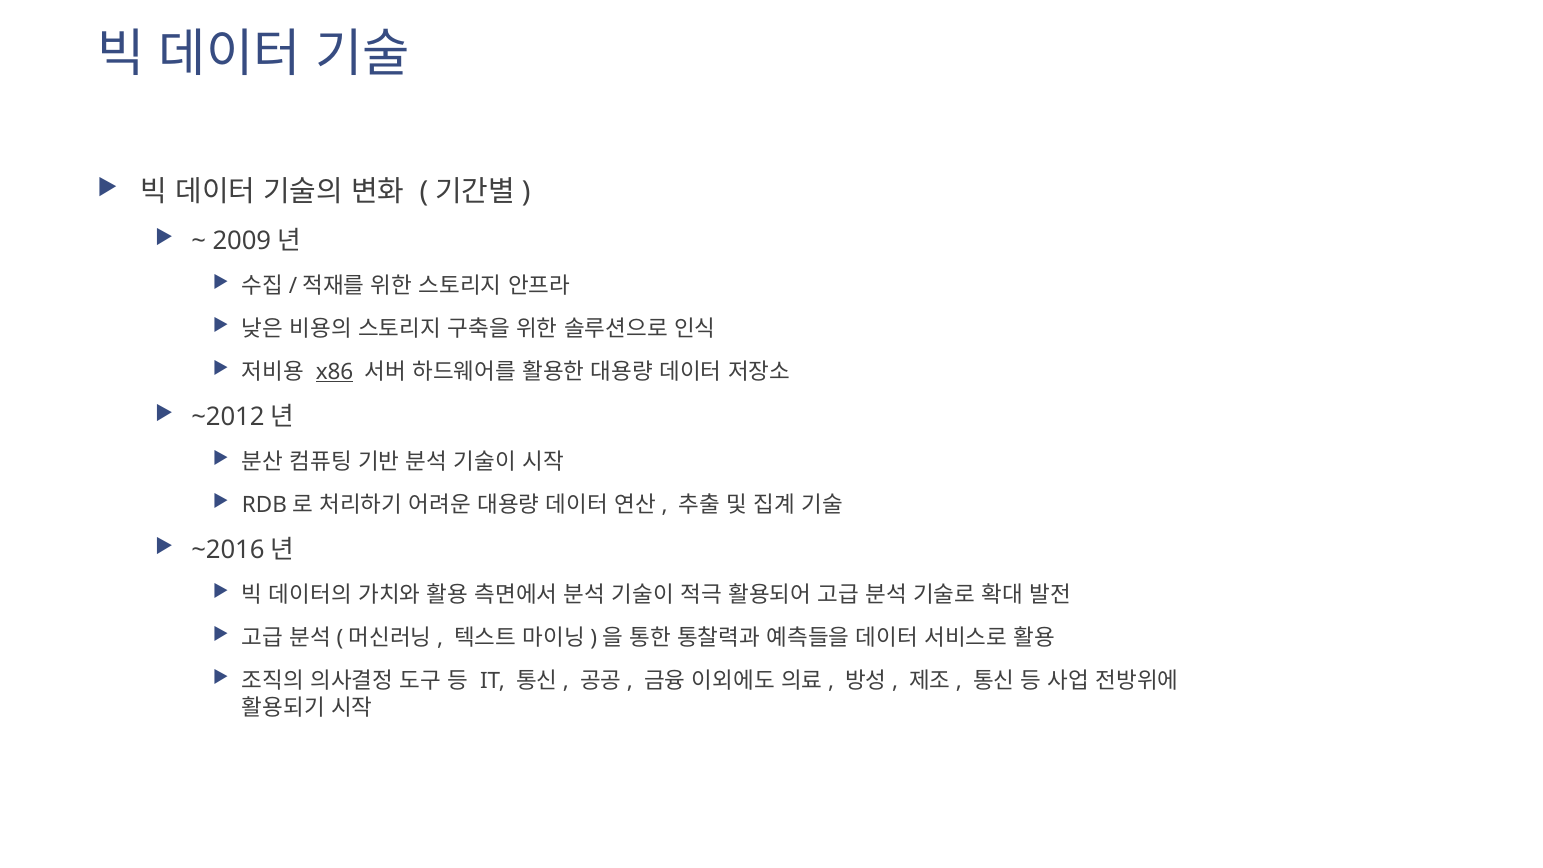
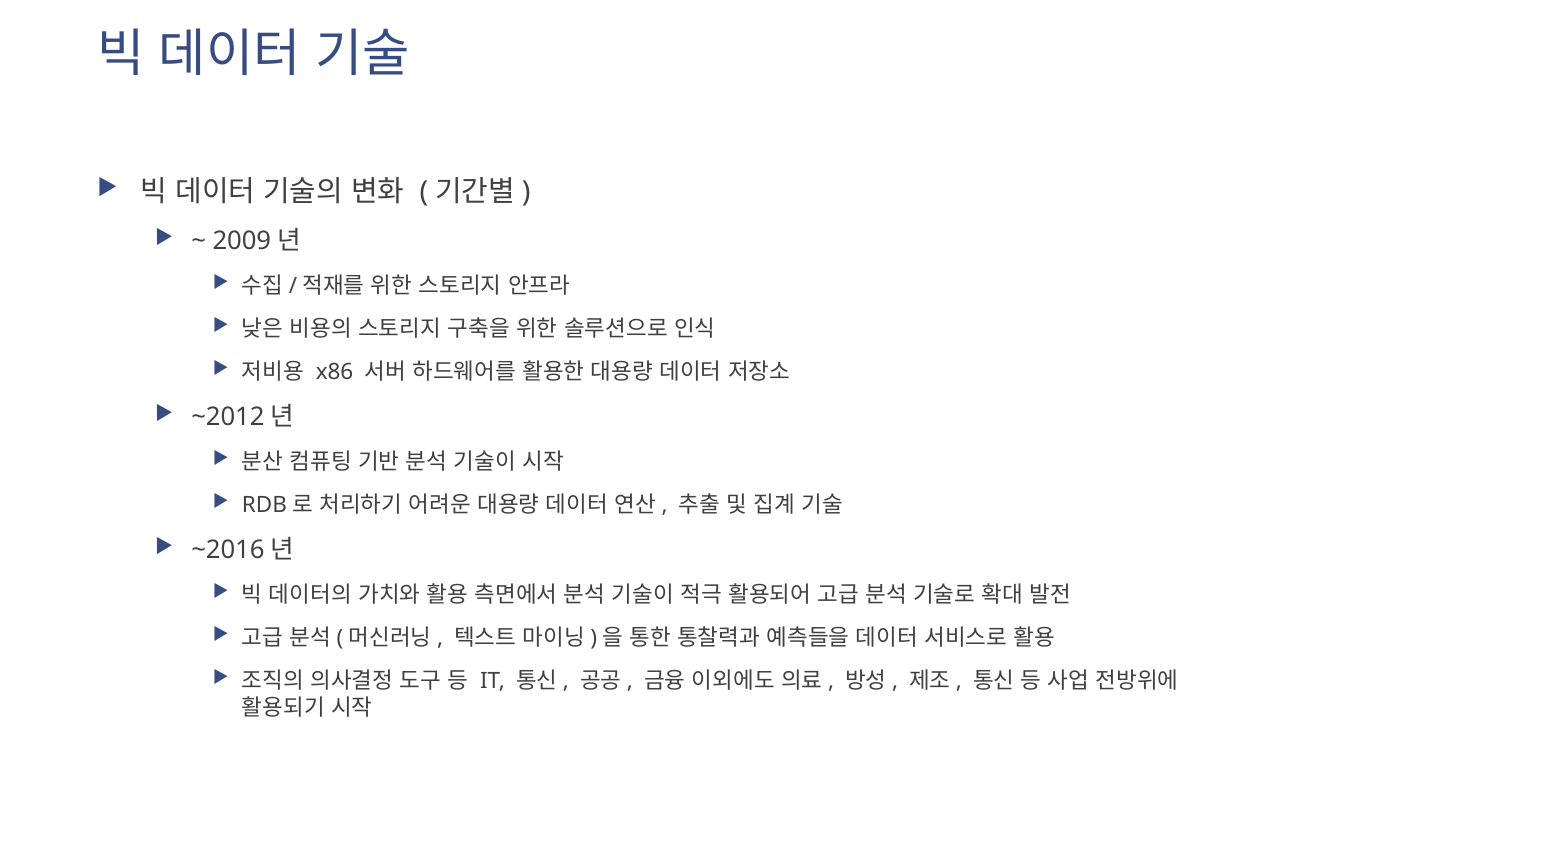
x86 underline: present -> none (335, 372)
